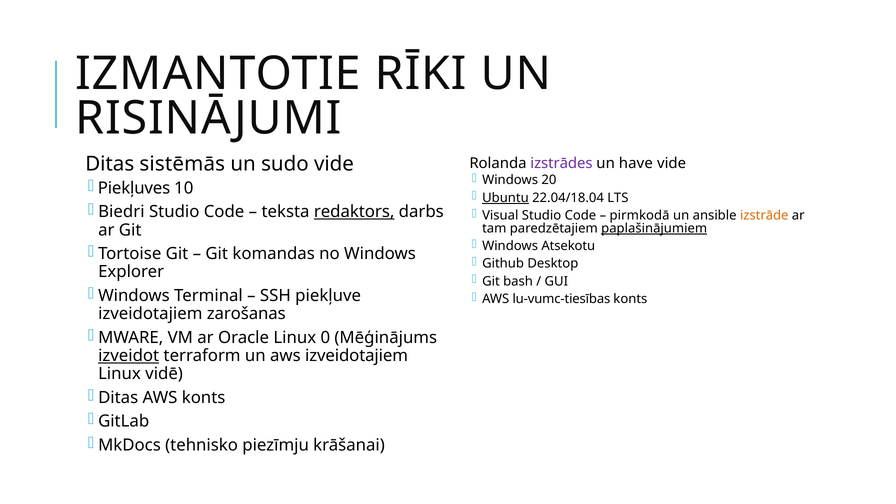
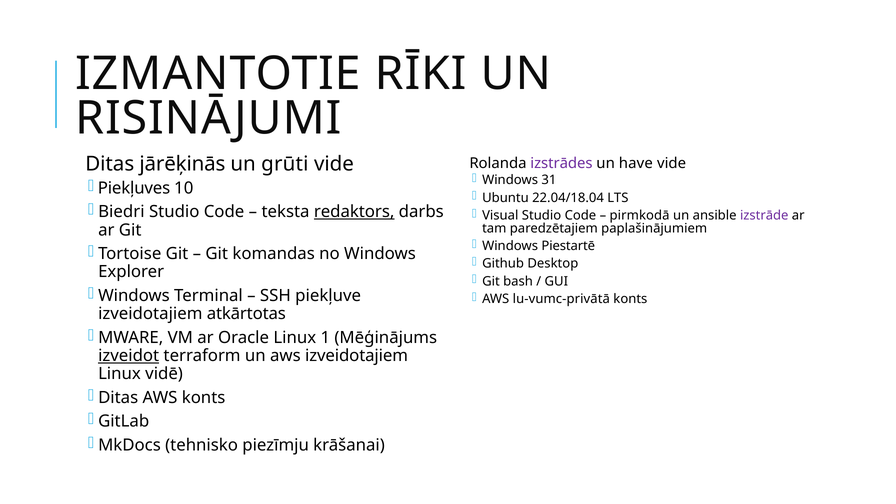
sistēmās: sistēmās -> jārēķinās (182, 164)
sudo: sudo -> grūti (285, 164)
20: 20 -> 31 (549, 180)
Ubuntu underline: present -> none (505, 198)
izstrāde colour: orange -> purple (764, 216)
paplašinājumiem underline: present -> none (654, 228)
Atsekotu: Atsekotu -> Piestartē (568, 246)
lu-vumc-tiesības: lu-vumc-tiesības -> lu-vumc-privātā (561, 299)
zarošanas: zarošanas -> atkārtotas (246, 314)
0: 0 -> 1 (325, 338)
